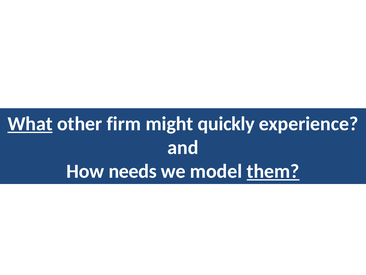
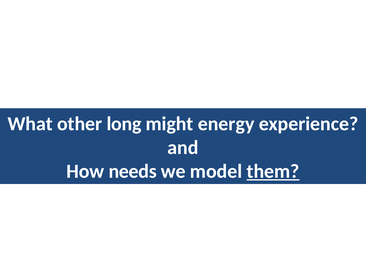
What underline: present -> none (30, 124)
firm: firm -> long (124, 124)
quickly: quickly -> energy (226, 124)
